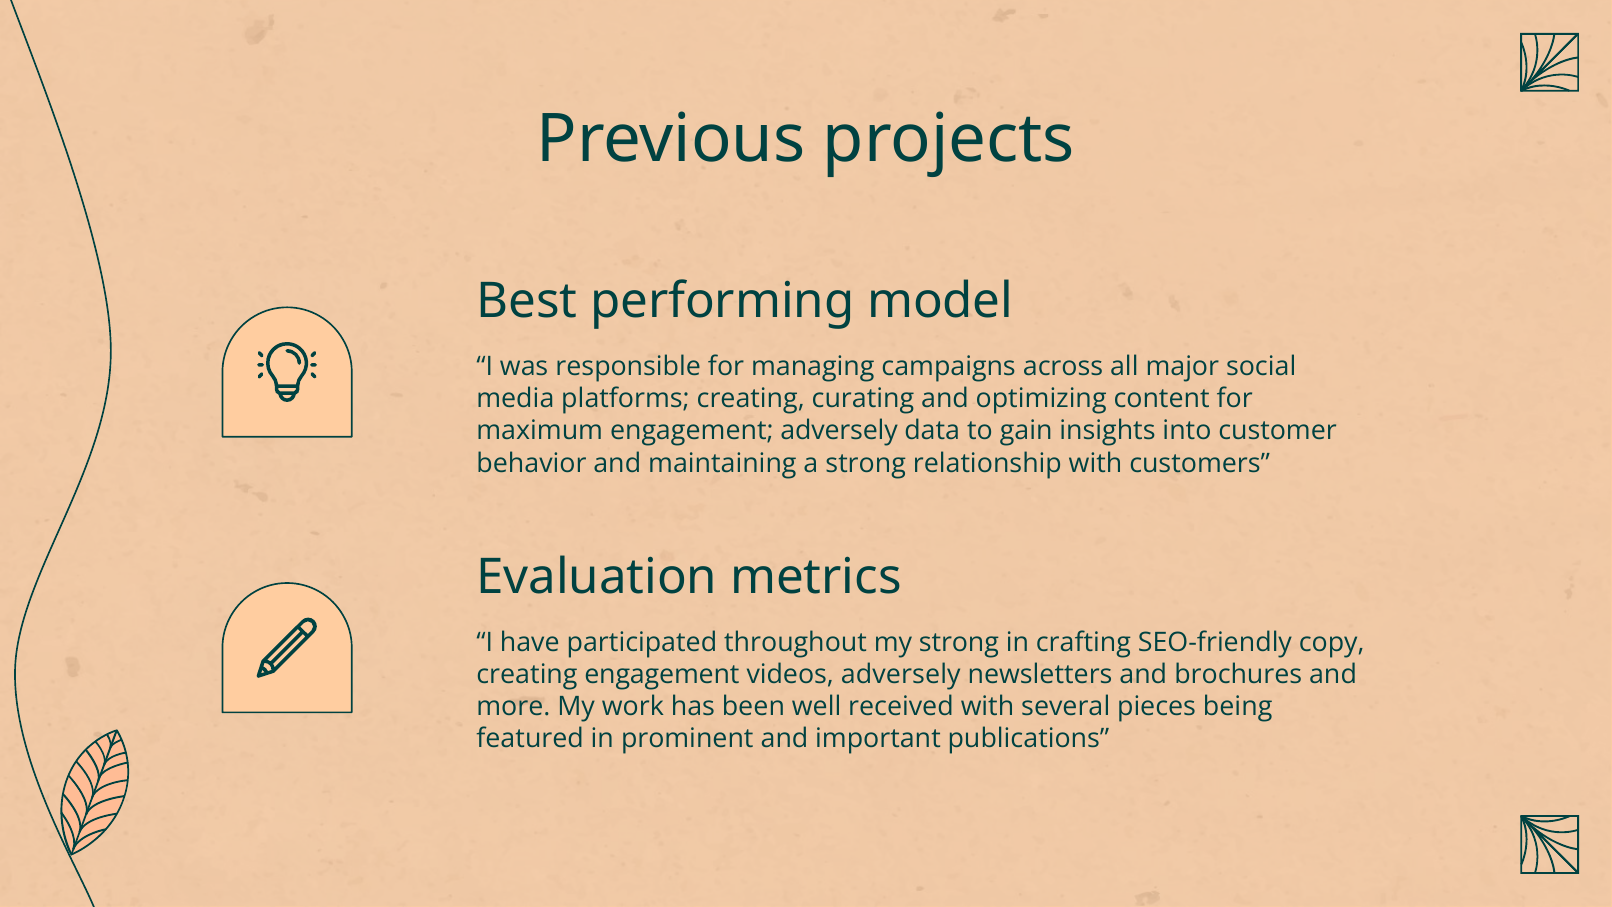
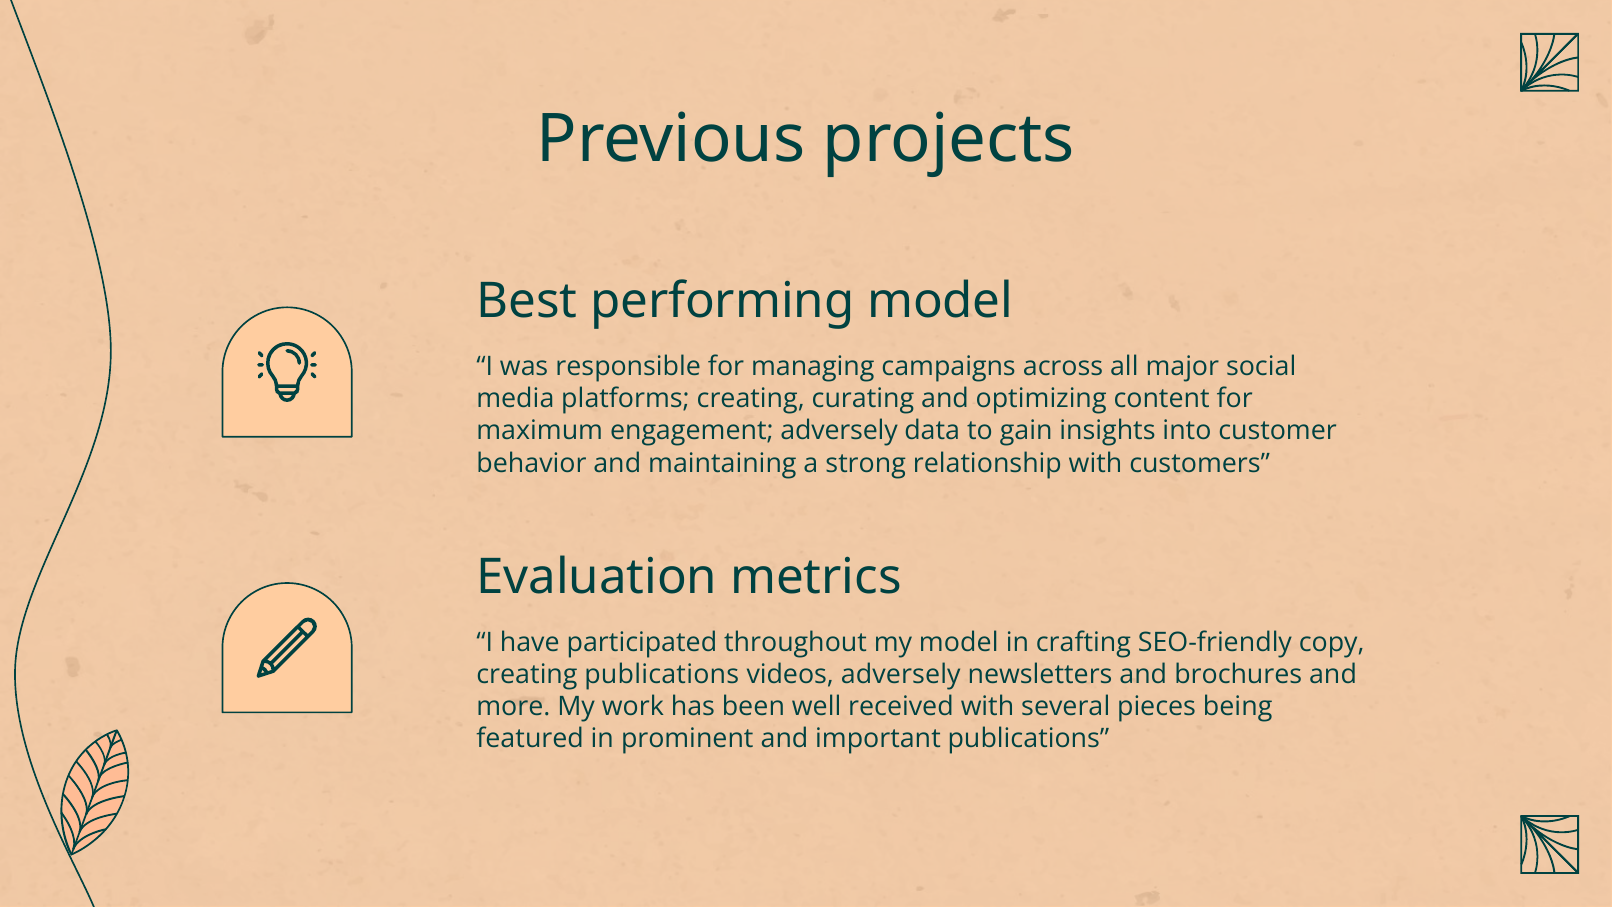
my strong: strong -> model (959, 642)
creating engagement: engagement -> publications (662, 674)
